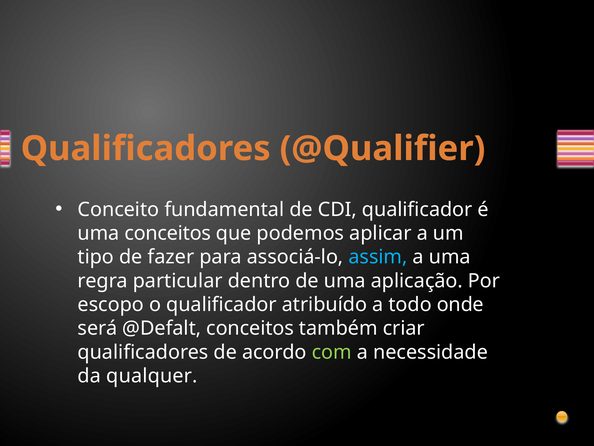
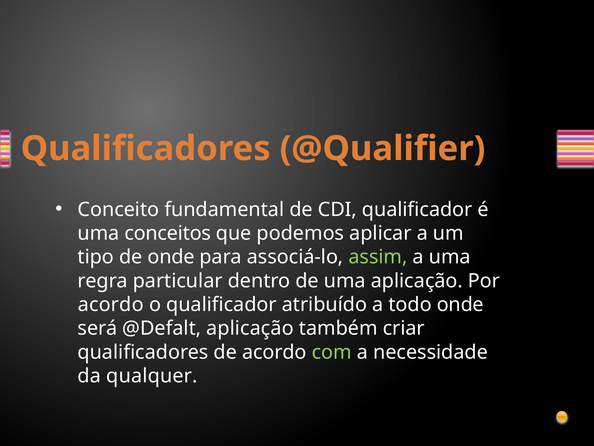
de fazer: fazer -> onde (171, 257)
assim colour: light blue -> light green (378, 257)
escopo: escopo -> acordo (111, 304)
@Defalt conceitos: conceitos -> aplicação (250, 328)
